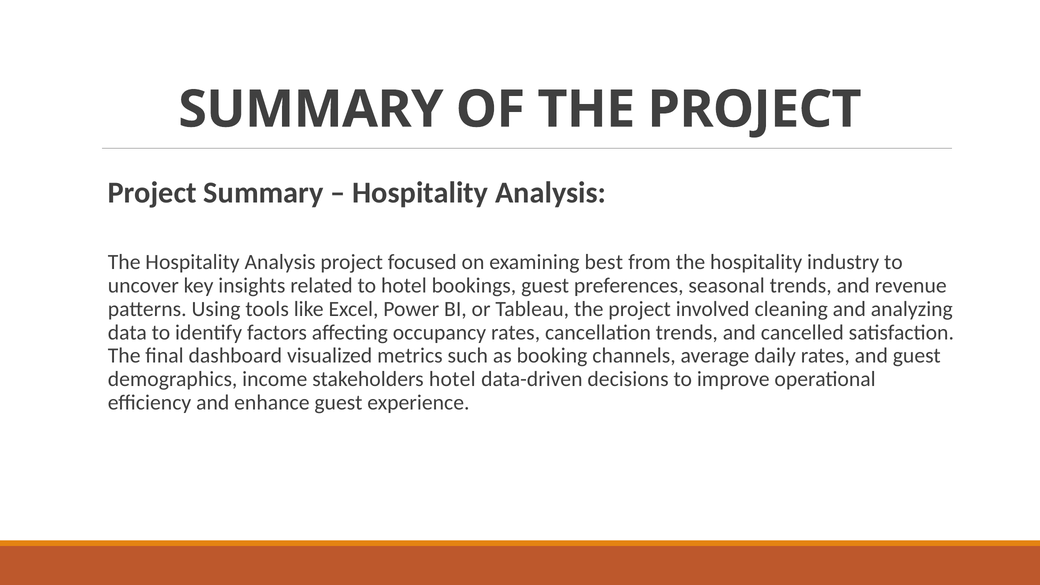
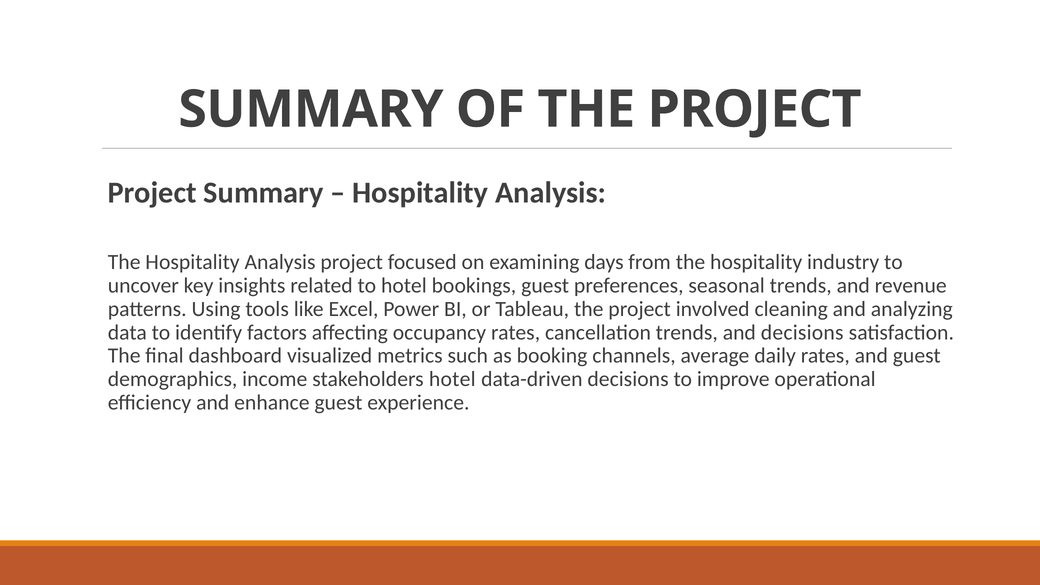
best: best -> days (604, 262)
and cancelled: cancelled -> decisions (802, 332)
